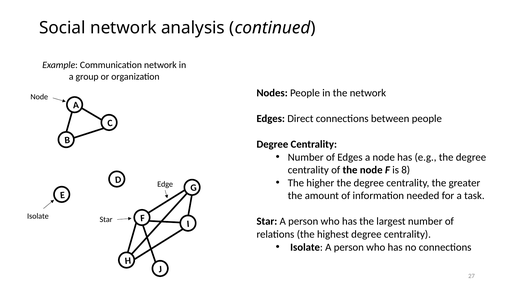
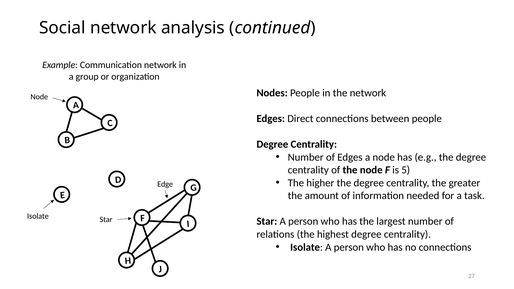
8: 8 -> 5 (406, 170)
